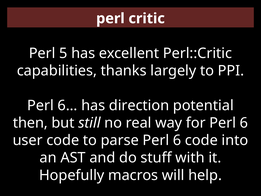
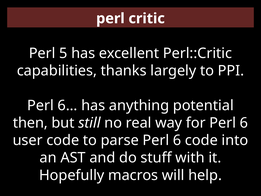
direction: direction -> anything (139, 105)
